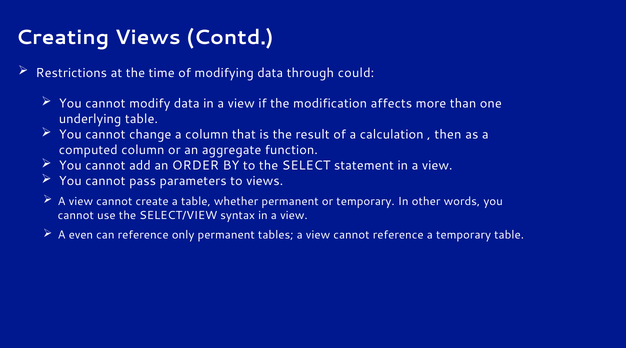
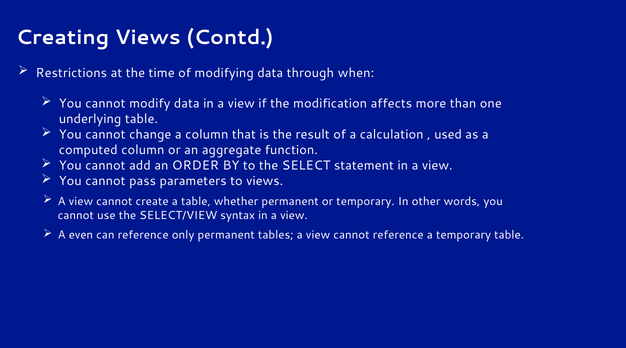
could: could -> when (356, 73)
then: then -> used (448, 135)
